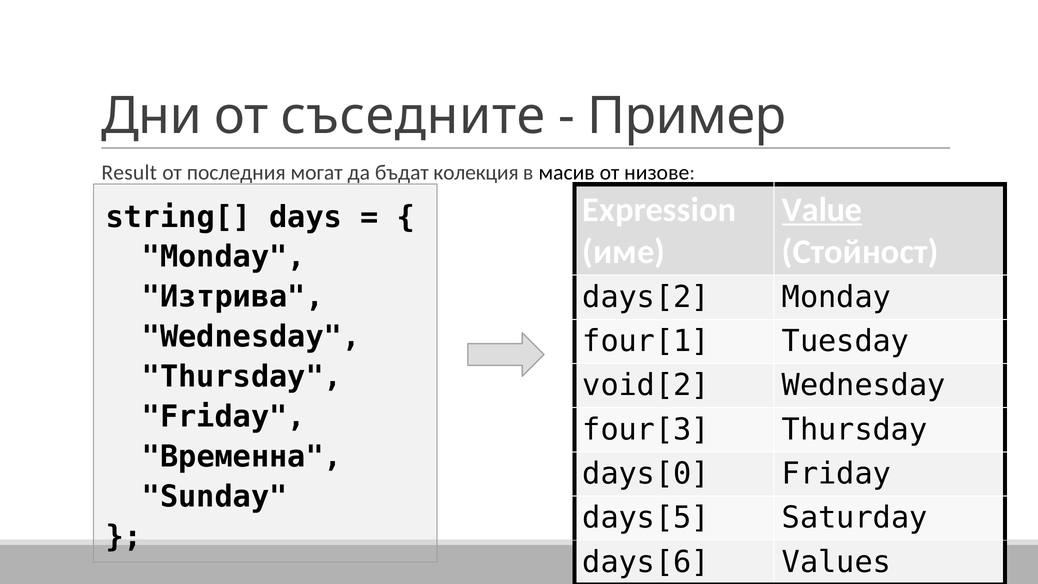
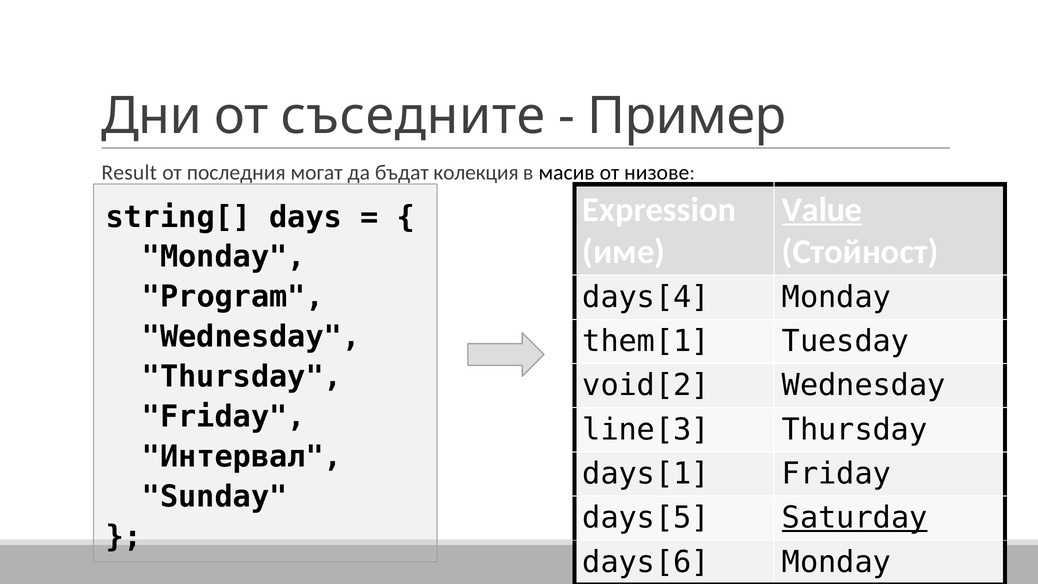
Изтрива: Изтрива -> Program (233, 297)
days[2: days[2 -> days[4 (646, 297)
four[1: four[1 -> them[1 (646, 341)
four[3: four[3 -> line[3 (646, 430)
Временна: Временна -> Интервал (242, 457)
days[0: days[0 -> days[1 (646, 474)
Saturday underline: none -> present (855, 518)
days[6 Values: Values -> Monday (837, 562)
